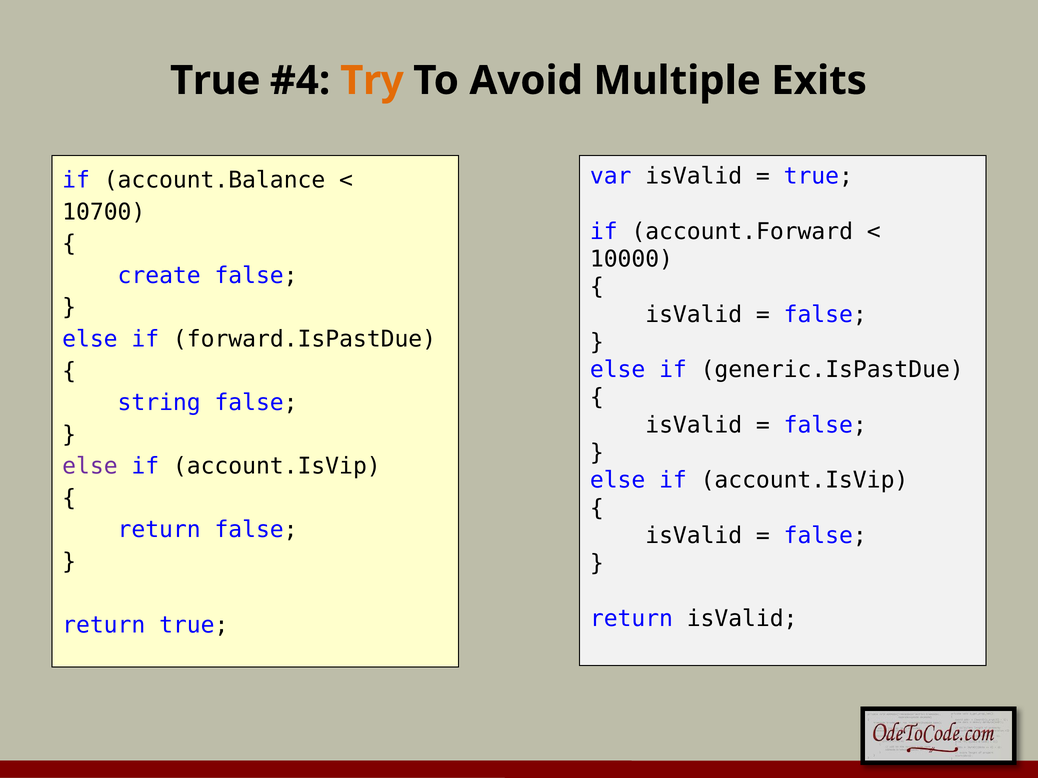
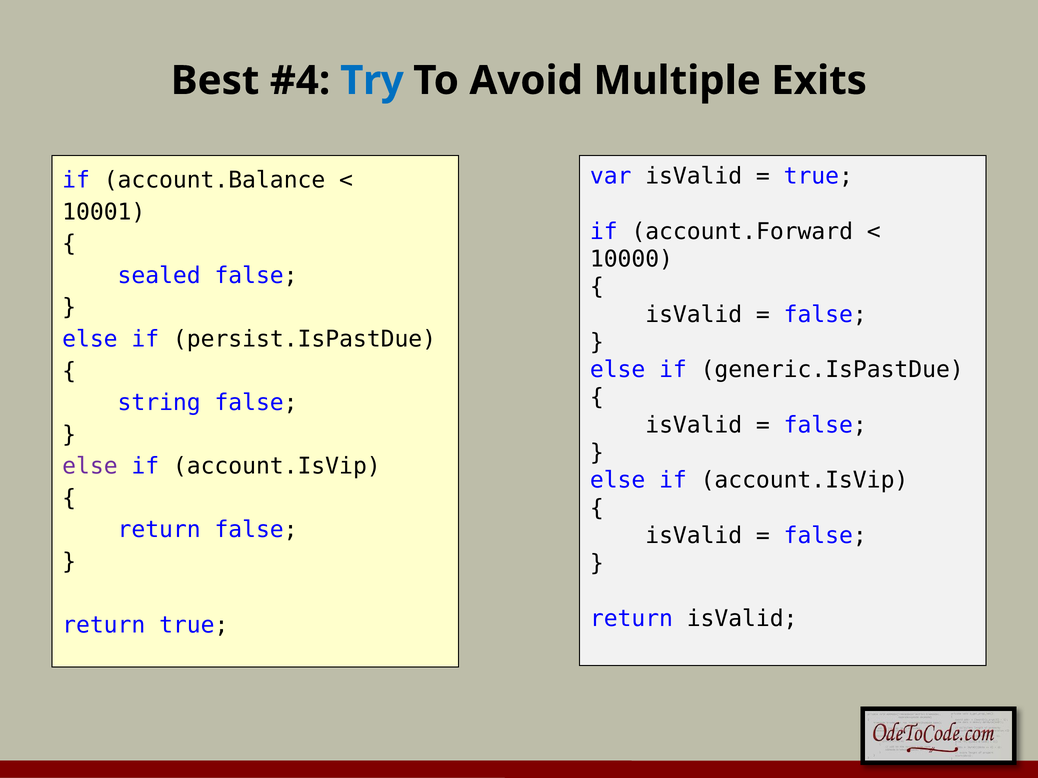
True: True -> Best (215, 81)
Try colour: orange -> blue (372, 81)
10700: 10700 -> 10001 (104, 212)
create: create -> sealed (159, 276)
forward.IsPastDue: forward.IsPastDue -> persist.IsPastDue (305, 339)
